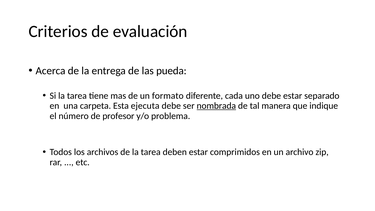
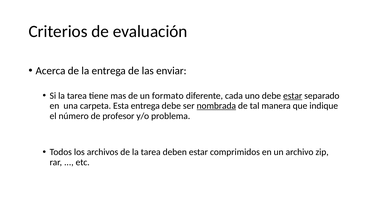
pueda: pueda -> enviar (171, 71)
estar underline: none -> present (293, 96)
Esta ejecuta: ejecuta -> entrega (145, 106)
